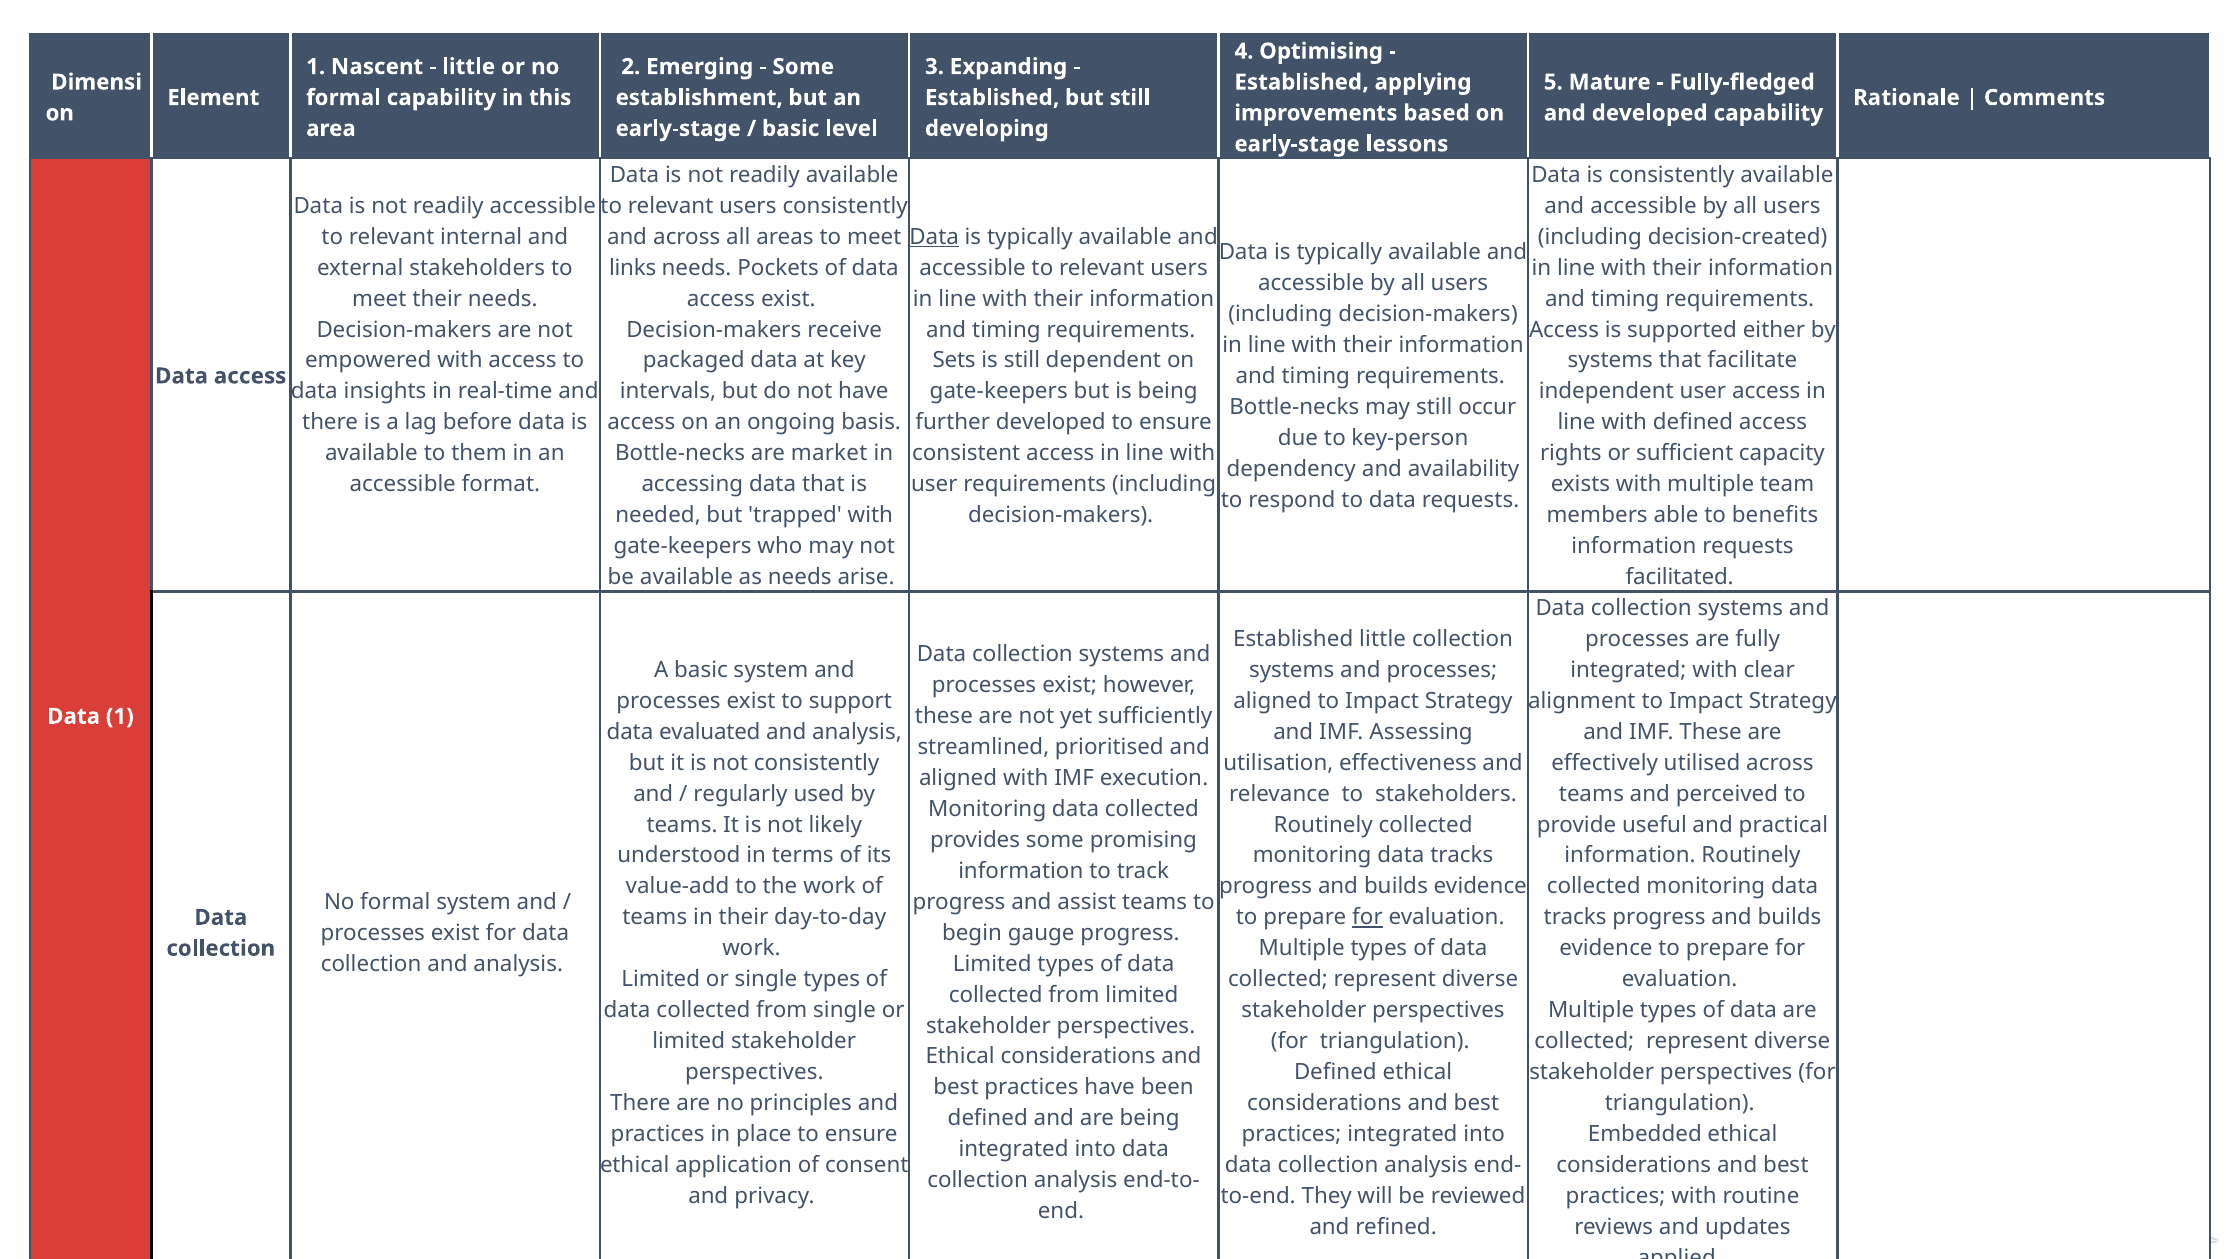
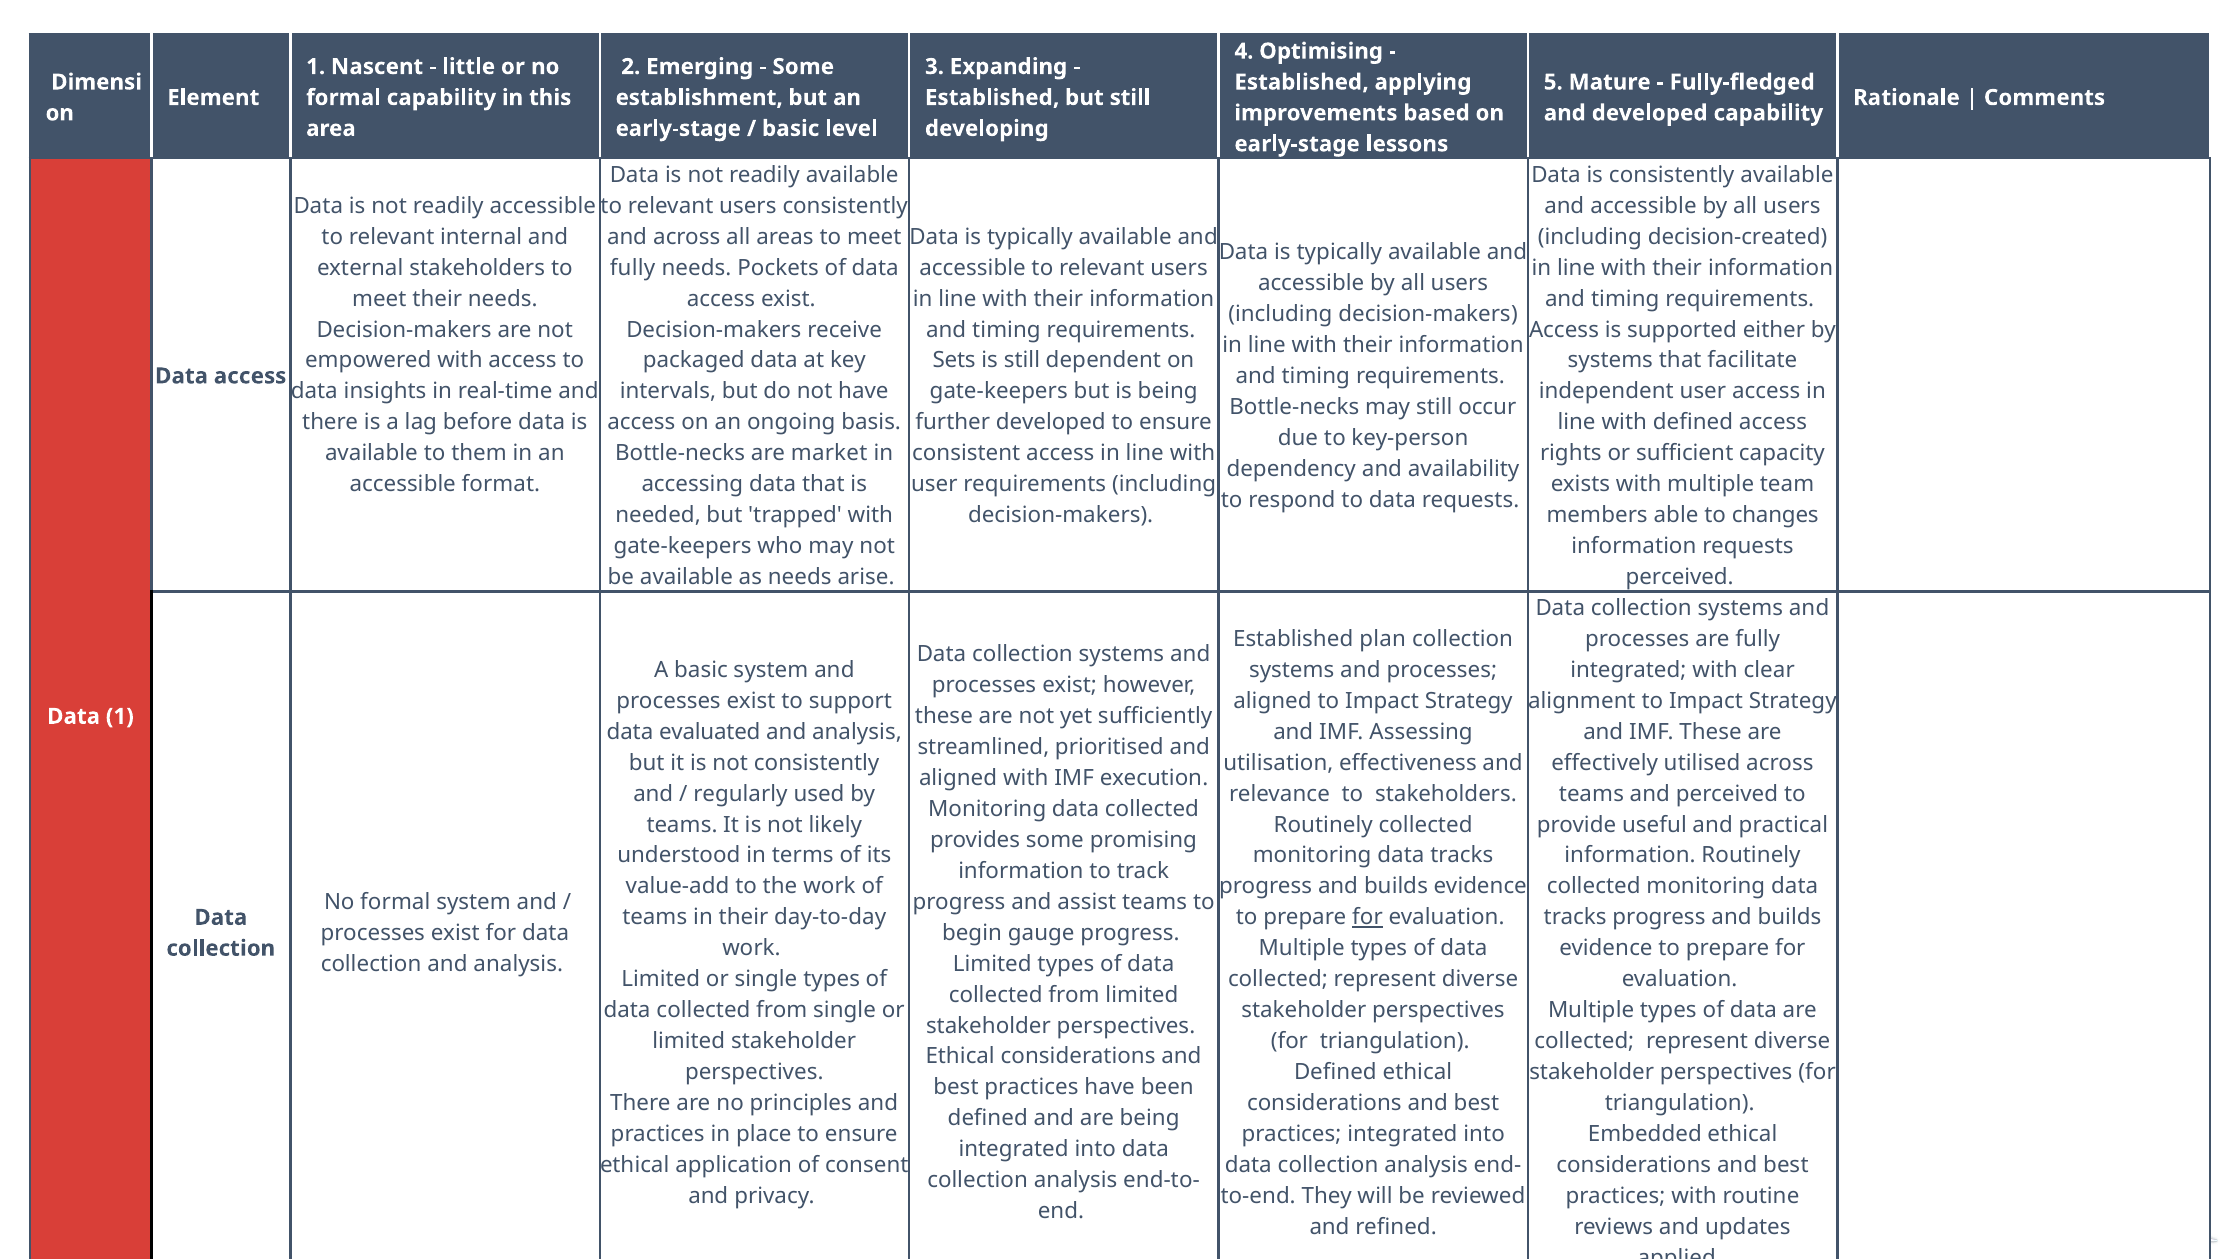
Data underline: present -> none (934, 237)
links: links -> fully (632, 268)
benefits: benefits -> changes (1775, 515)
facilitated: facilitated -> perceived (1680, 577)
Established little: little -> plan (1383, 639)
